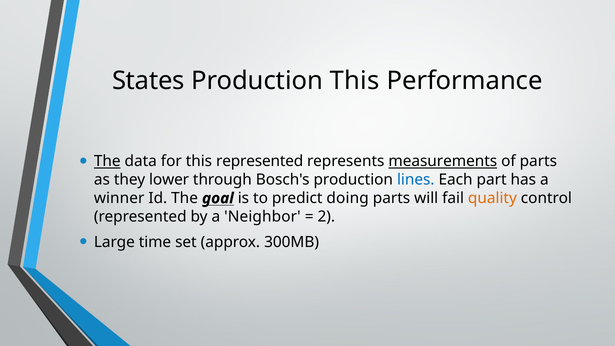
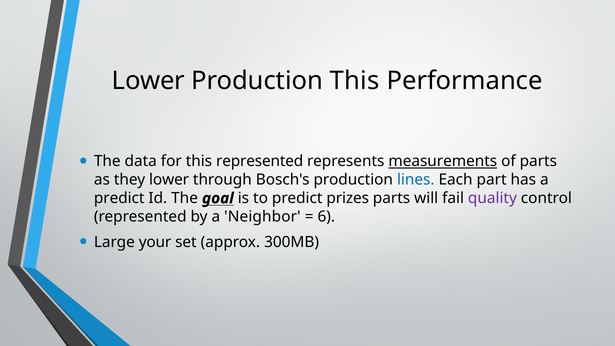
States: States -> Lower (148, 81)
The underline: present -> none (107, 161)
winner: winner -> predict (119, 198)
doing: doing -> prizes (348, 198)
quality colour: orange -> purple (492, 198)
2: 2 -> 6 (326, 217)
time: time -> your (155, 242)
